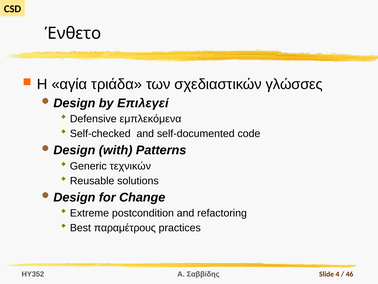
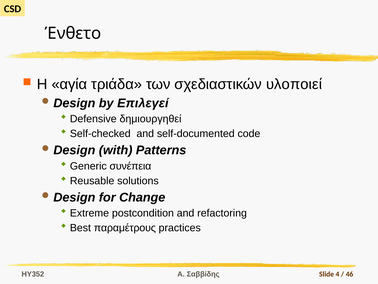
γλώσσες: γλώσσες -> υλοποιεί (294, 84)
εμπλεκόμενα: εμπλεκόμενα -> δημιουργηθεί (151, 119)
τεχνικών: τεχνικών -> συνέπεια (130, 166)
